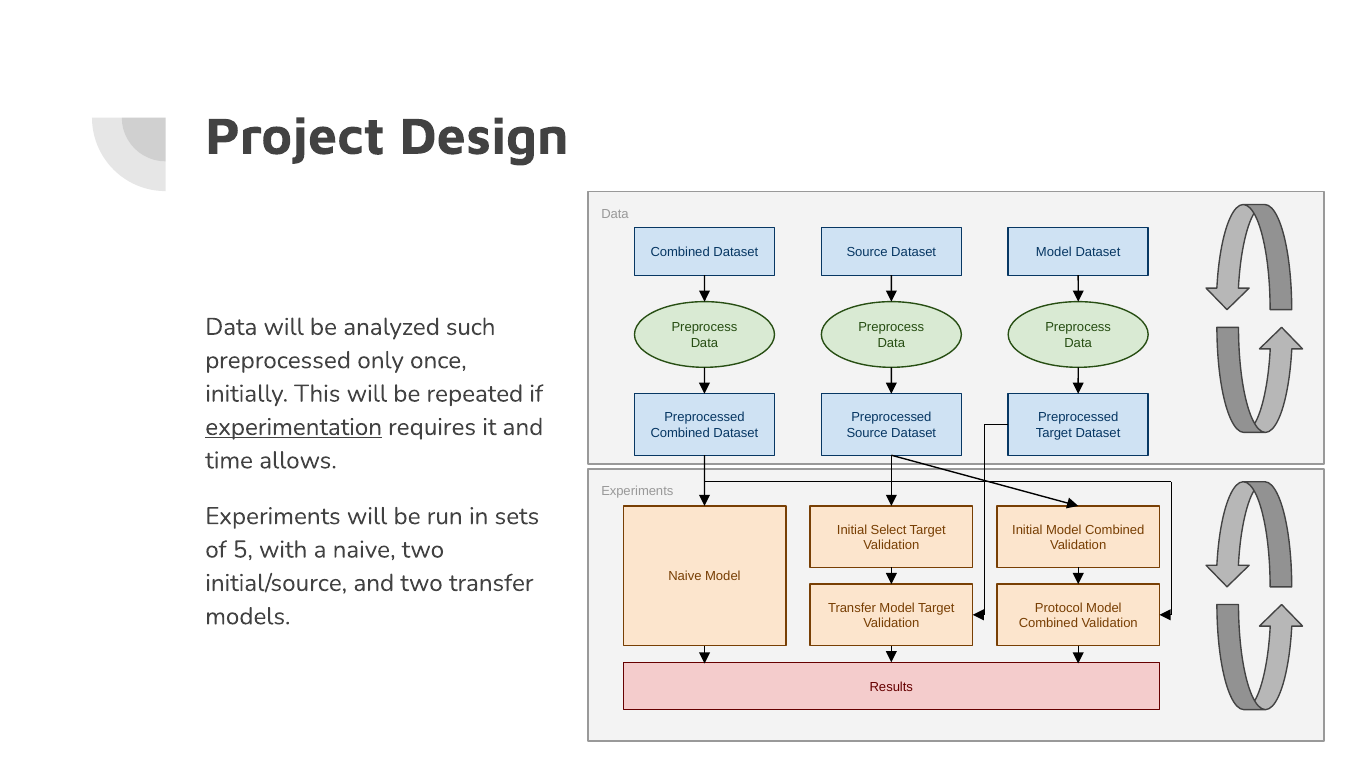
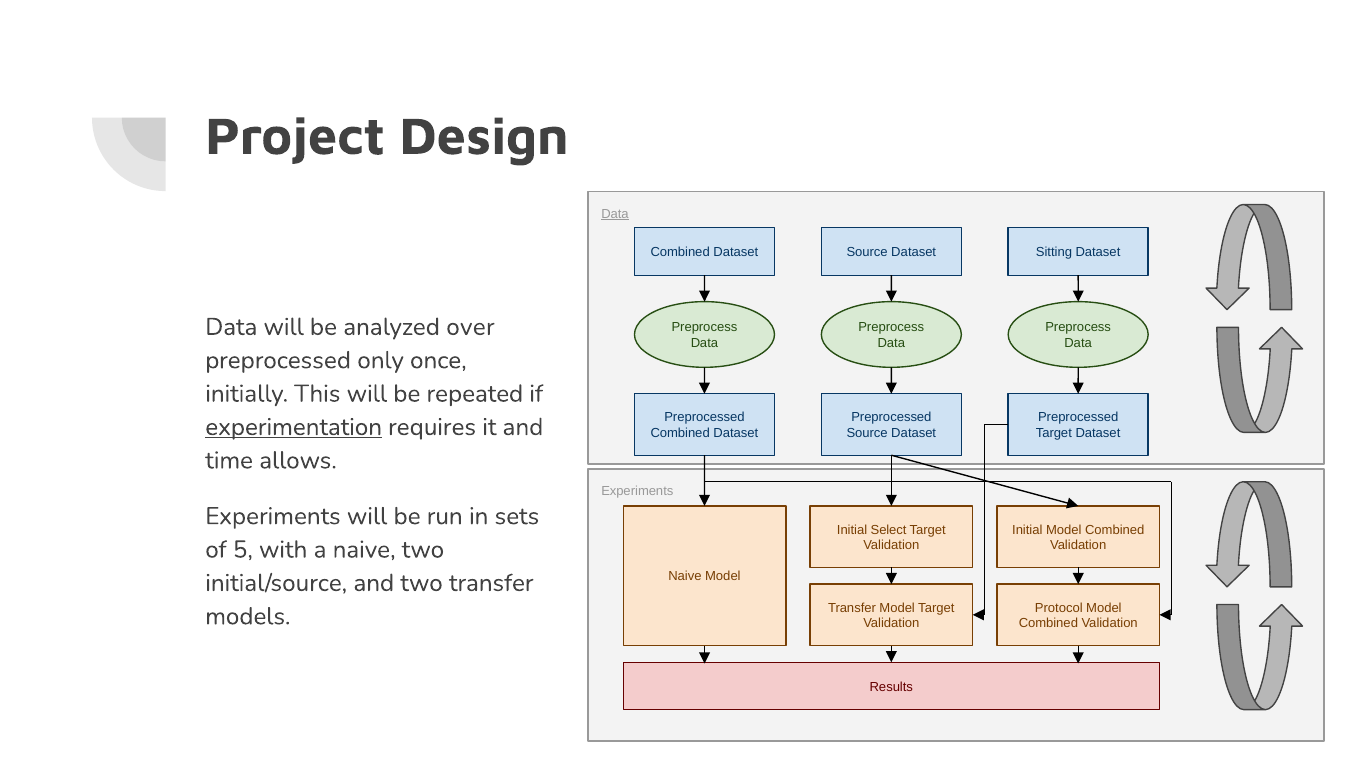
Data underline: none -> present (615, 214)
Model: Model -> Sitting (1054, 252)
such: such -> over (470, 327)
